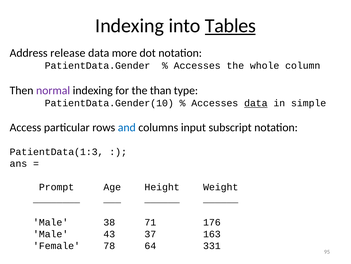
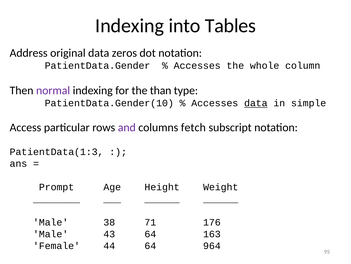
Tables underline: present -> none (230, 26)
release: release -> original (68, 53)
more: more -> zeros (124, 53)
and colour: blue -> purple (127, 127)
input: input -> fetch (193, 127)
43 37: 37 -> 64 (150, 233)
78: 78 -> 44 (109, 245)
331: 331 -> 964 (212, 245)
